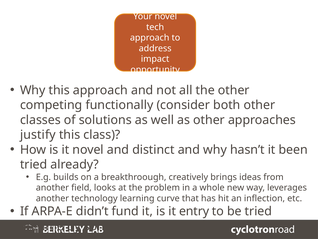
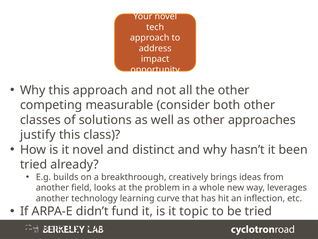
functionally: functionally -> measurable (119, 105)
entry: entry -> topic (194, 211)
